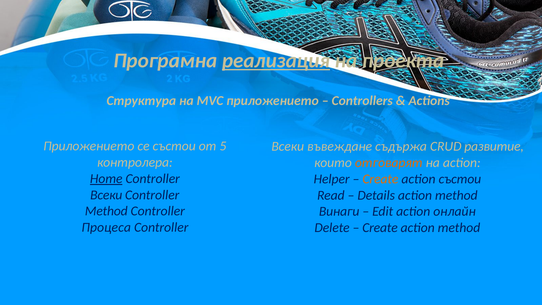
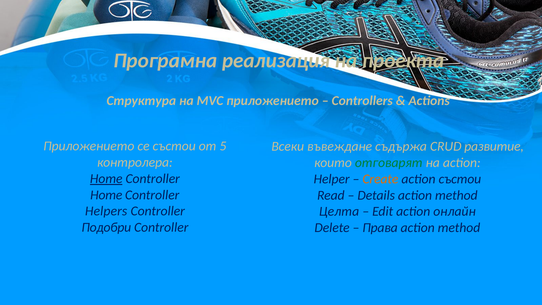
реализация underline: present -> none (276, 61)
отговарят colour: orange -> green (389, 163)
Всеки: Всеки -> Home (106, 195)
Method: Method -> Helpers (106, 211)
Винаги: Винаги -> Целта (339, 211)
Процеса: Процеса -> Подобри (106, 227)
Create: Create -> Права (380, 228)
